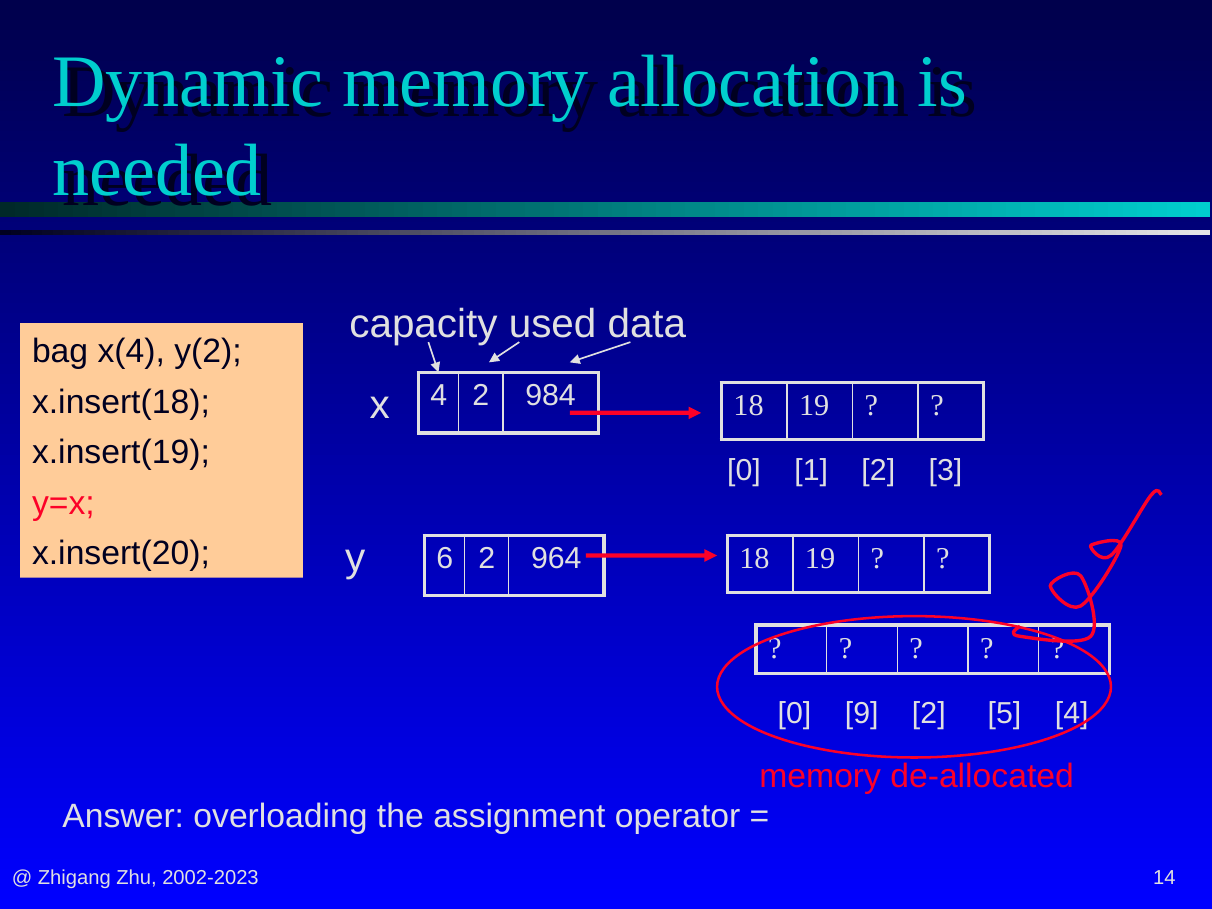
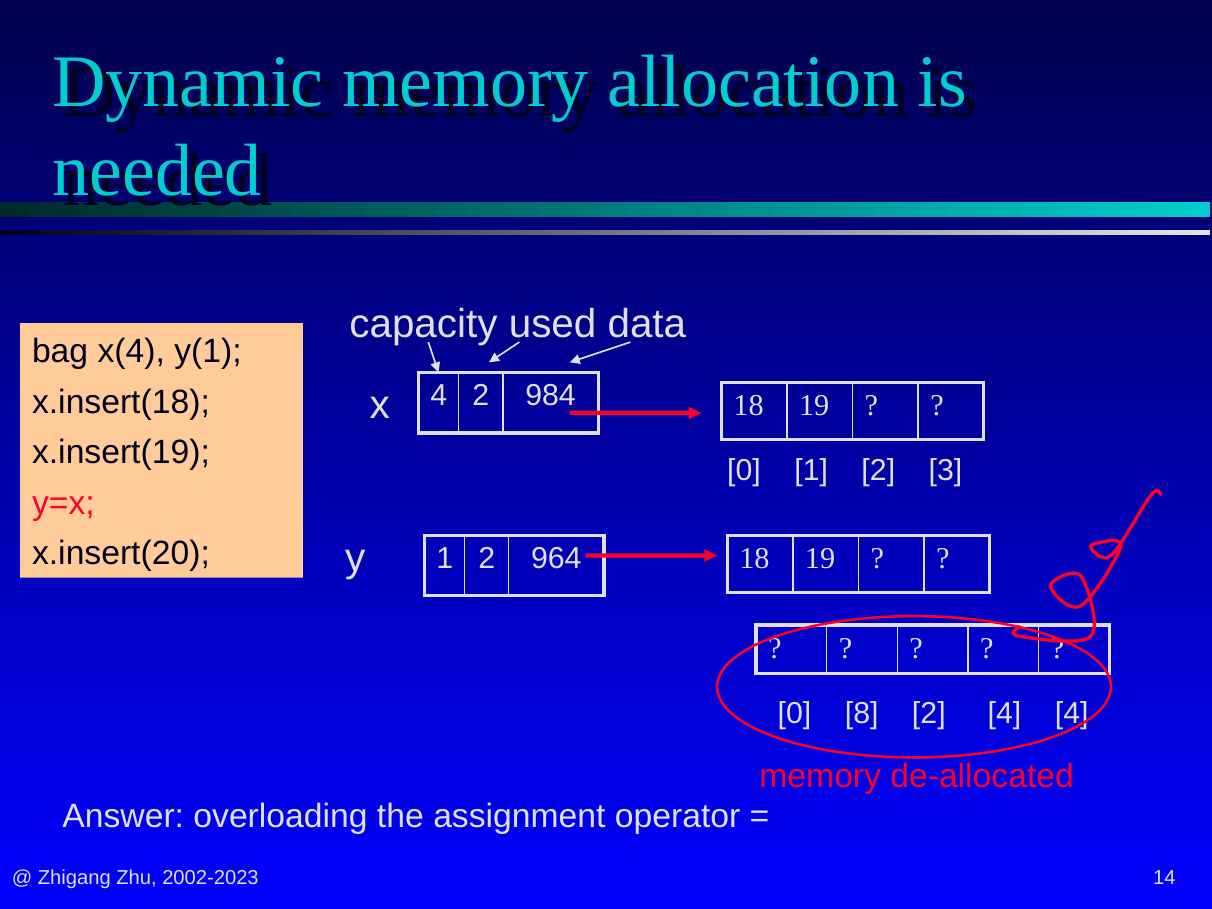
y(2: y(2 -> y(1 (208, 352)
y 6: 6 -> 1 (445, 559)
9: 9 -> 8 (862, 713)
2 5: 5 -> 4 (1004, 713)
